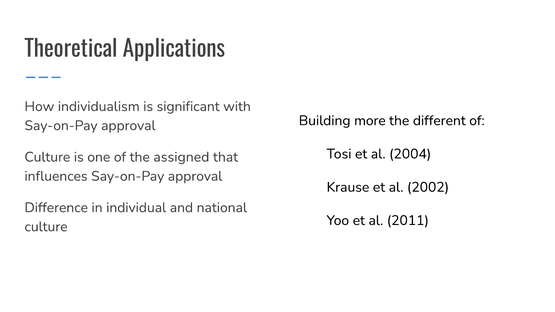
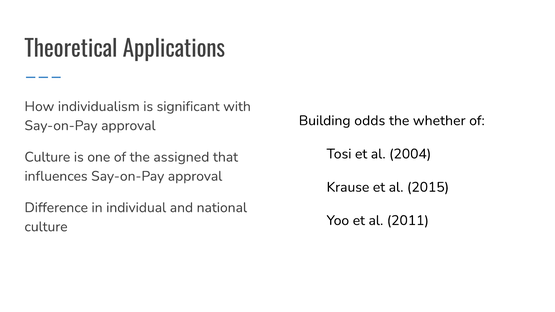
more: more -> odds (370, 121)
different: different -> whether (439, 121)
2002: 2002 -> 2015 (428, 187)
